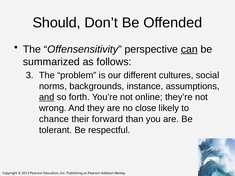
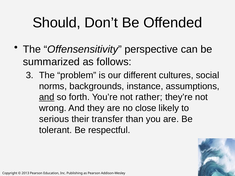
can underline: present -> none (189, 49)
online: online -> rather (149, 97)
chance: chance -> serious (54, 119)
forward: forward -> transfer (107, 119)
